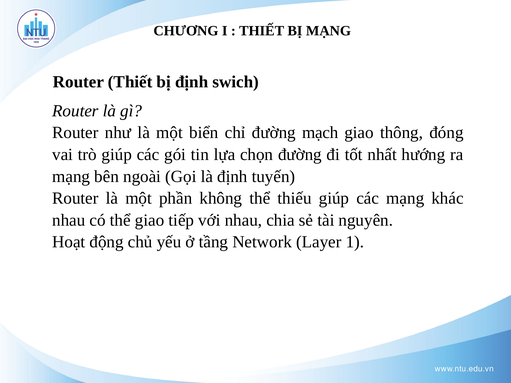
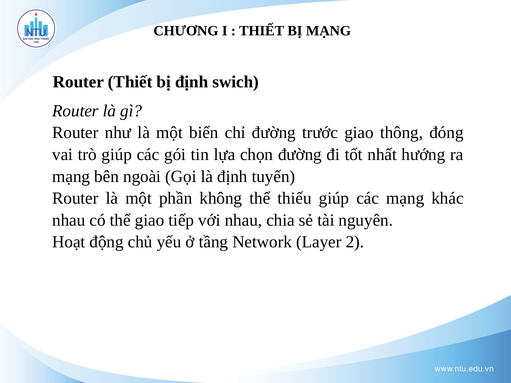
mạch: mạch -> trước (320, 133)
1: 1 -> 2 (355, 242)
